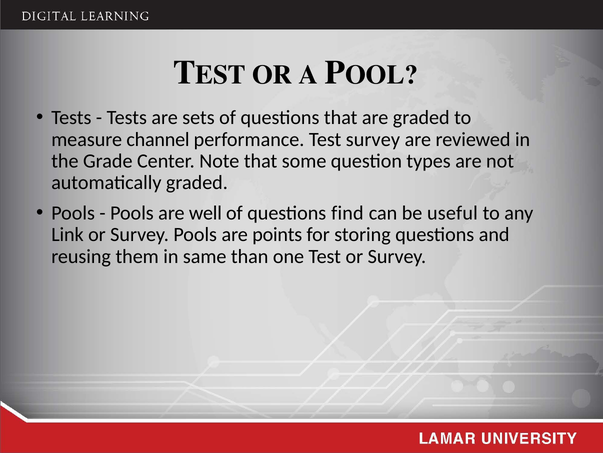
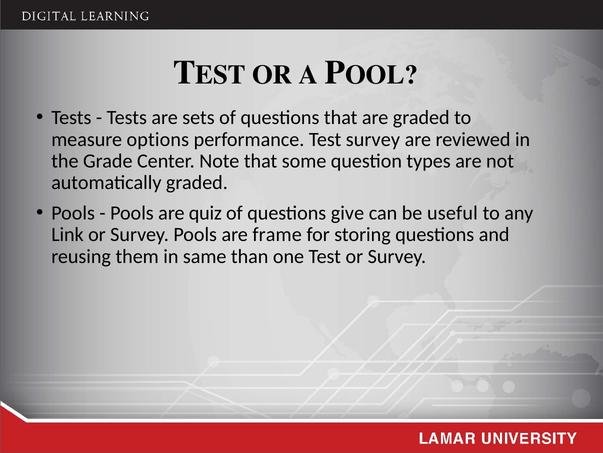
channel: channel -> options (158, 139)
well: well -> quiz (205, 213)
find: find -> give (347, 213)
points: points -> frame (277, 234)
